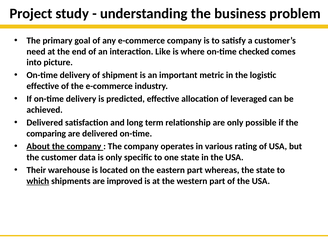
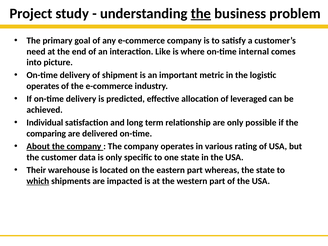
the underline: none -> present (201, 14)
checked: checked -> internal (254, 52)
effective: effective -> operates (43, 86)
Delivered: Delivered -> Individual (45, 123)
improved: improved -> impacted (125, 181)
